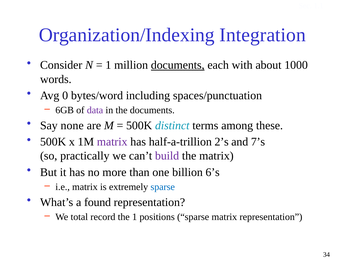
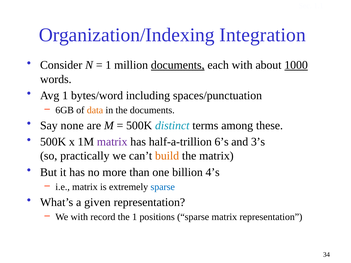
1000 underline: none -> present (296, 65)
Avg 0: 0 -> 1 (65, 96)
data colour: purple -> orange (95, 110)
2’s: 2’s -> 6’s (222, 142)
7’s: 7’s -> 3’s (258, 142)
build colour: purple -> orange (167, 156)
6’s: 6’s -> 4’s (213, 172)
found: found -> given (97, 202)
We total: total -> with (79, 217)
